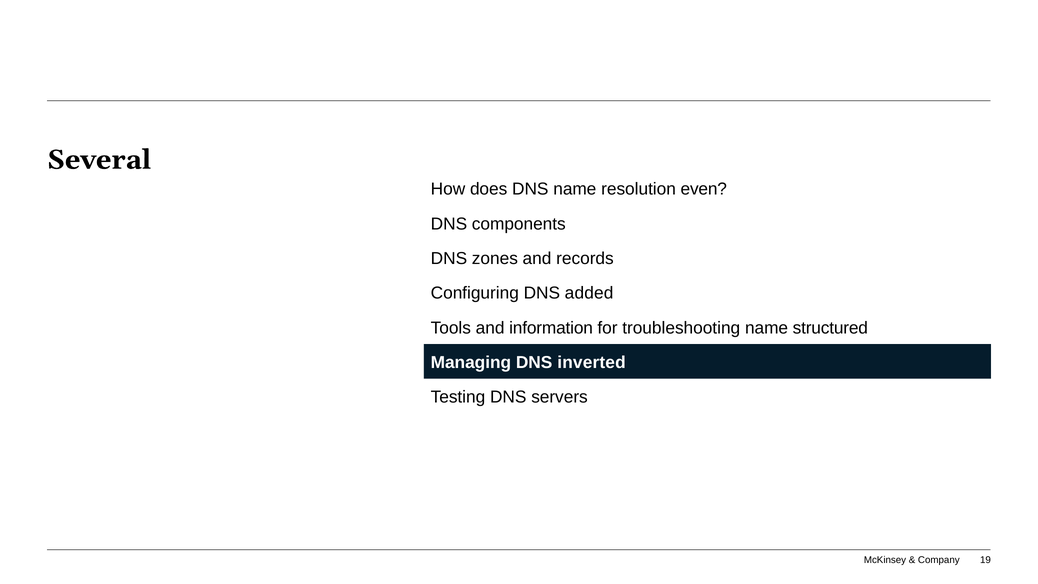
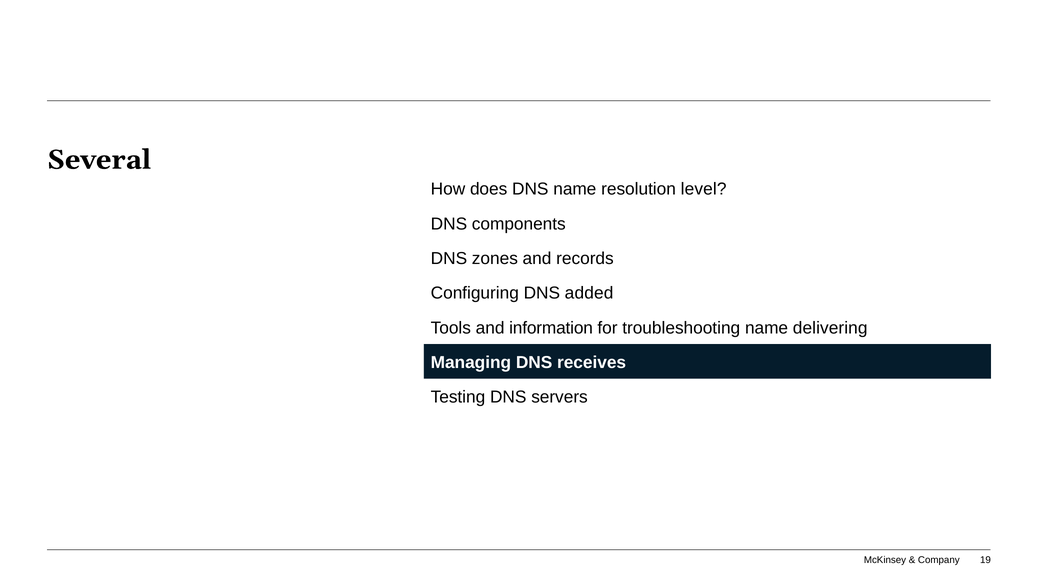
even: even -> level (704, 189)
structured: structured -> delivering (830, 328)
inverted: inverted -> receives (592, 362)
